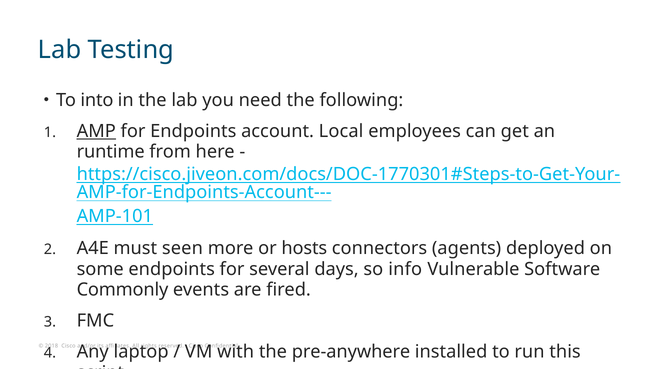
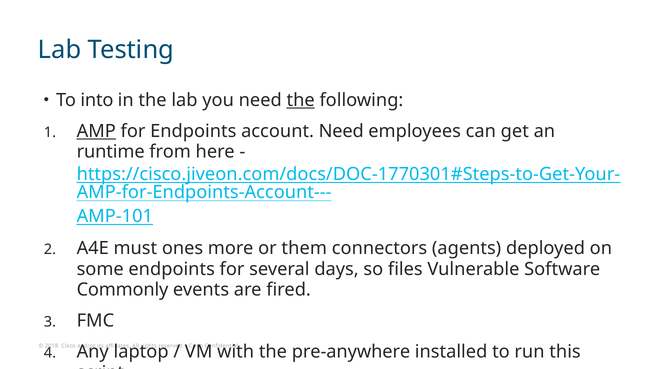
the underline: none -> present (301, 100)
account Local: Local -> Need (341, 131)
seen: seen -> ones (183, 248)
hosts: hosts -> them (304, 248)
info: info -> files (405, 269)
